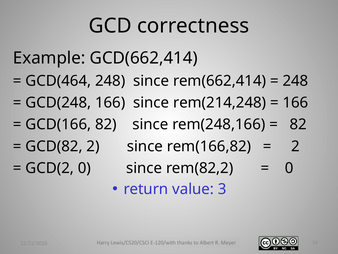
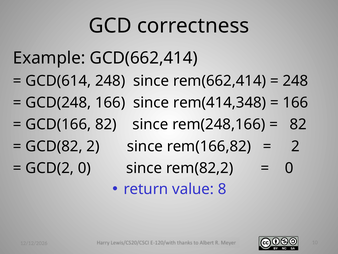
GCD(464: GCD(464 -> GCD(614 (58, 81)
rem(214,248: rem(214,248 -> rem(414,348 (220, 102)
3: 3 -> 8 (222, 189)
